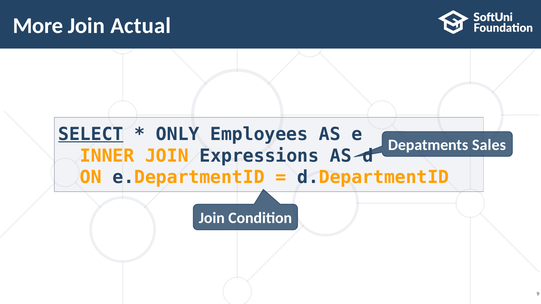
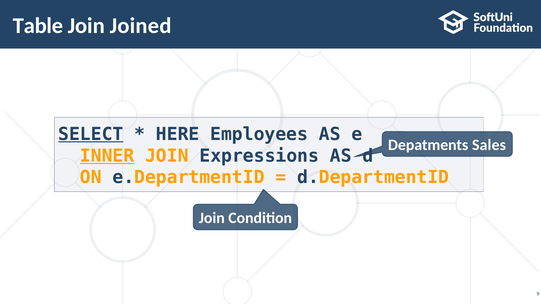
More: More -> Table (38, 26)
Actual: Actual -> Joined (141, 26)
ONLY: ONLY -> HERE (178, 134)
INNER underline: none -> present (107, 156)
